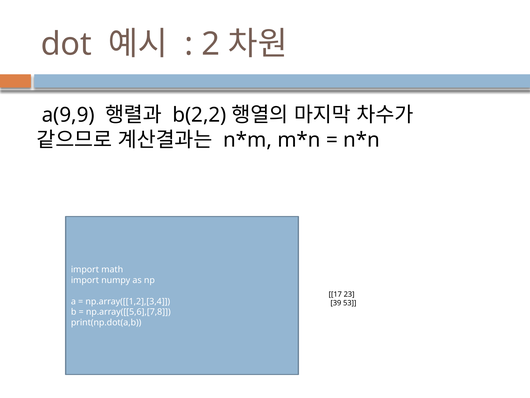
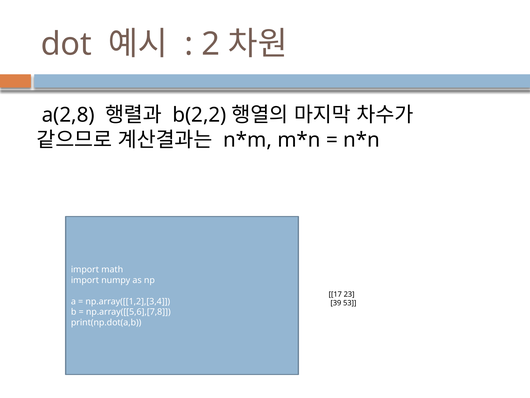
a(9,9: a(9,9 -> a(2,8 (68, 115)
